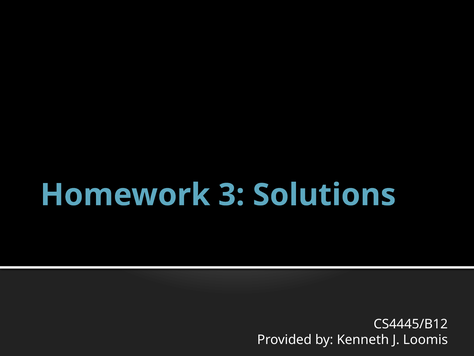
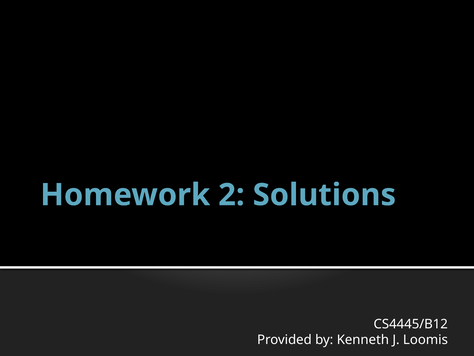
3: 3 -> 2 (231, 195)
